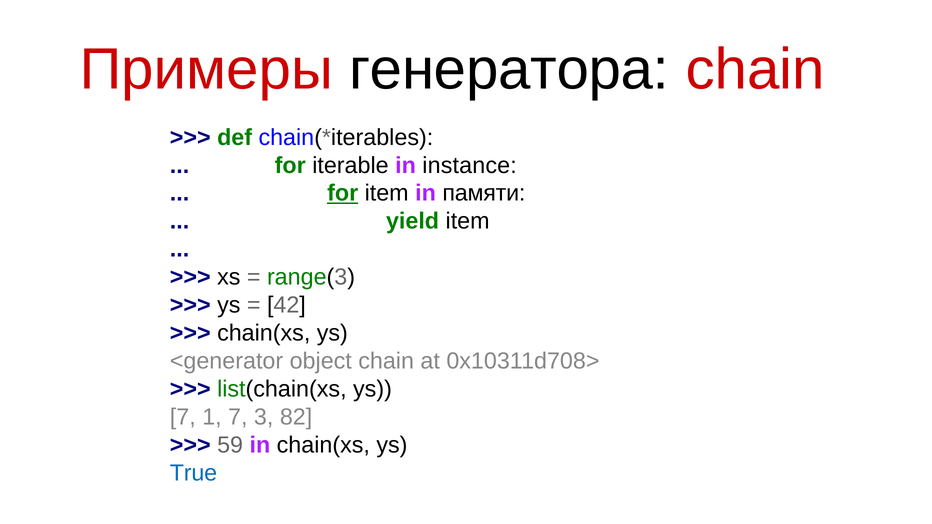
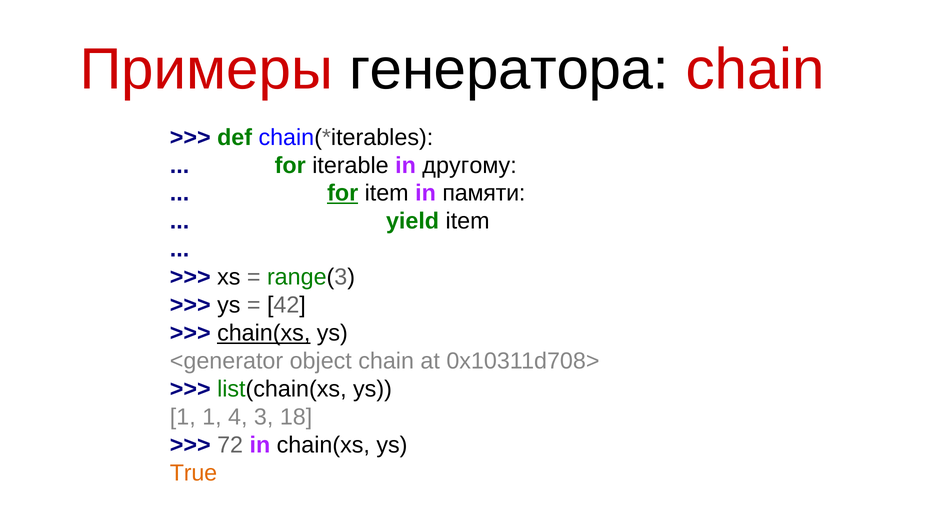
instance: instance -> другому (470, 165)
chain(xs underline: none -> present (264, 333)
7: 7 -> 1 (183, 417)
1 7: 7 -> 4 (238, 417)
82: 82 -> 18 (296, 417)
59: 59 -> 72 (230, 445)
True colour: blue -> orange (193, 473)
